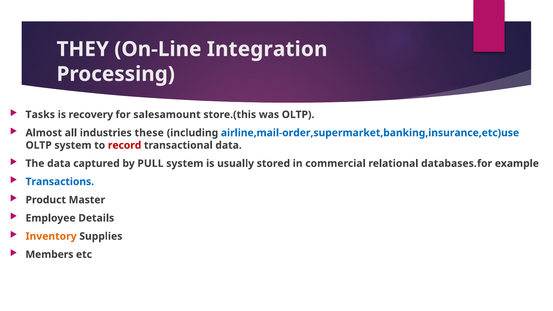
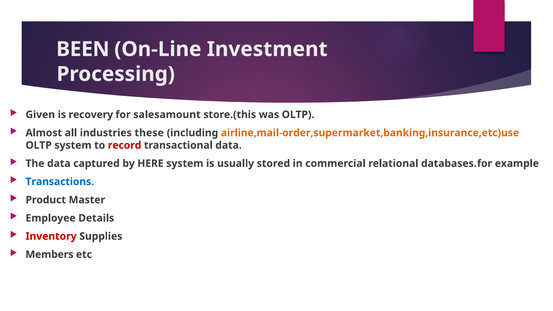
THEY: THEY -> BEEN (83, 49)
Integration: Integration -> Investment (267, 49)
Tasks: Tasks -> Given (40, 115)
airline,mail-order,supermarket,banking,insurance,etc)use colour: blue -> orange (370, 133)
PULL: PULL -> HERE (150, 164)
Inventory colour: orange -> red (51, 236)
